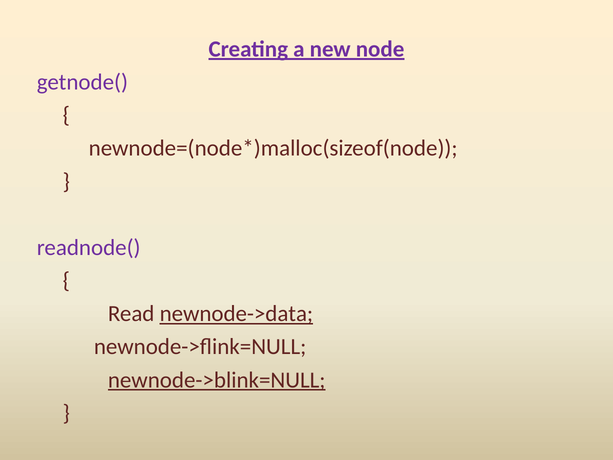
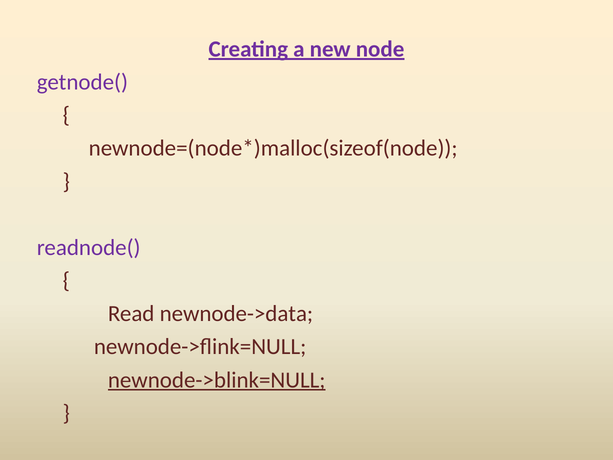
newnode->data underline: present -> none (236, 314)
